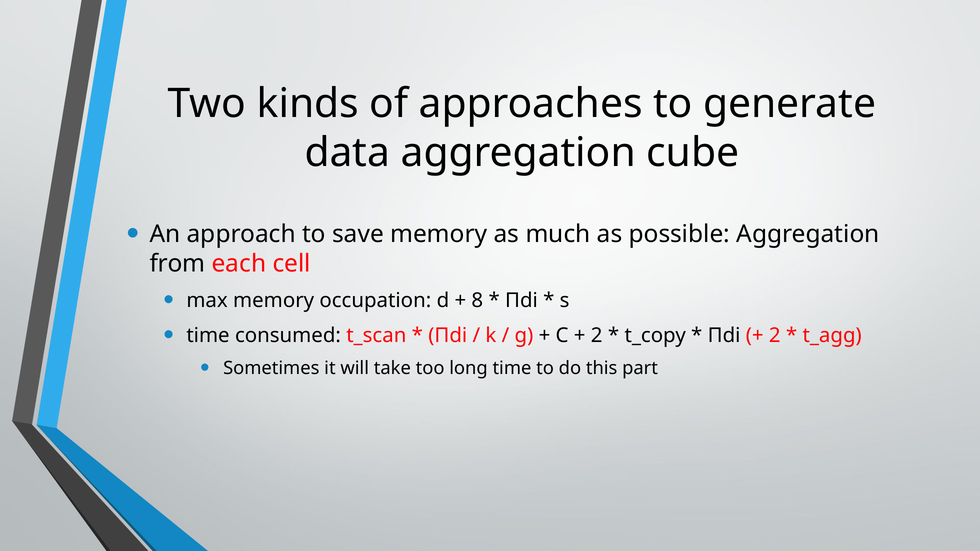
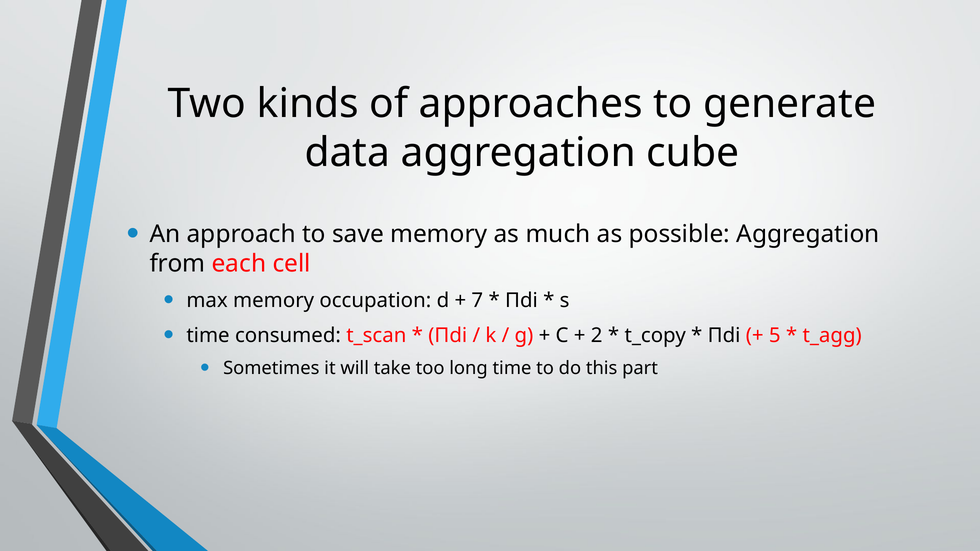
8: 8 -> 7 (477, 301)
2: 2 -> 5 (775, 336)
